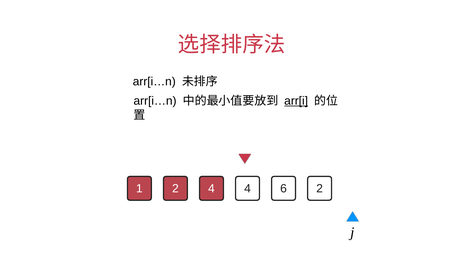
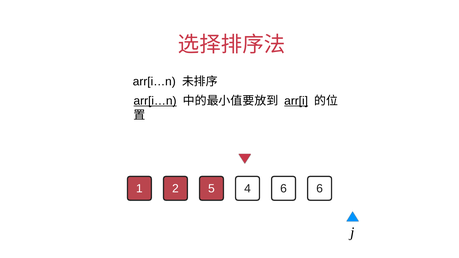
arr[i…n underline: none -> present (155, 101)
4: 4 -> 5 (211, 189)
1 2: 2 -> 6 (320, 189)
